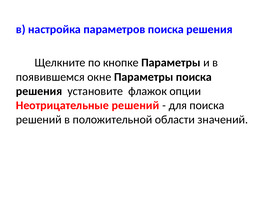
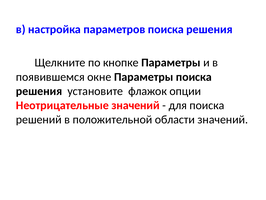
Неотрицательные решений: решений -> значений (136, 105)
